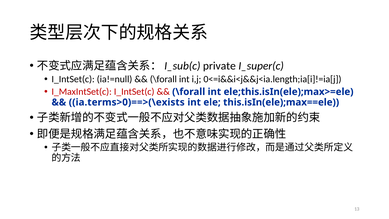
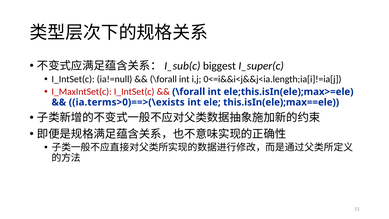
private: private -> biggest (219, 66)
